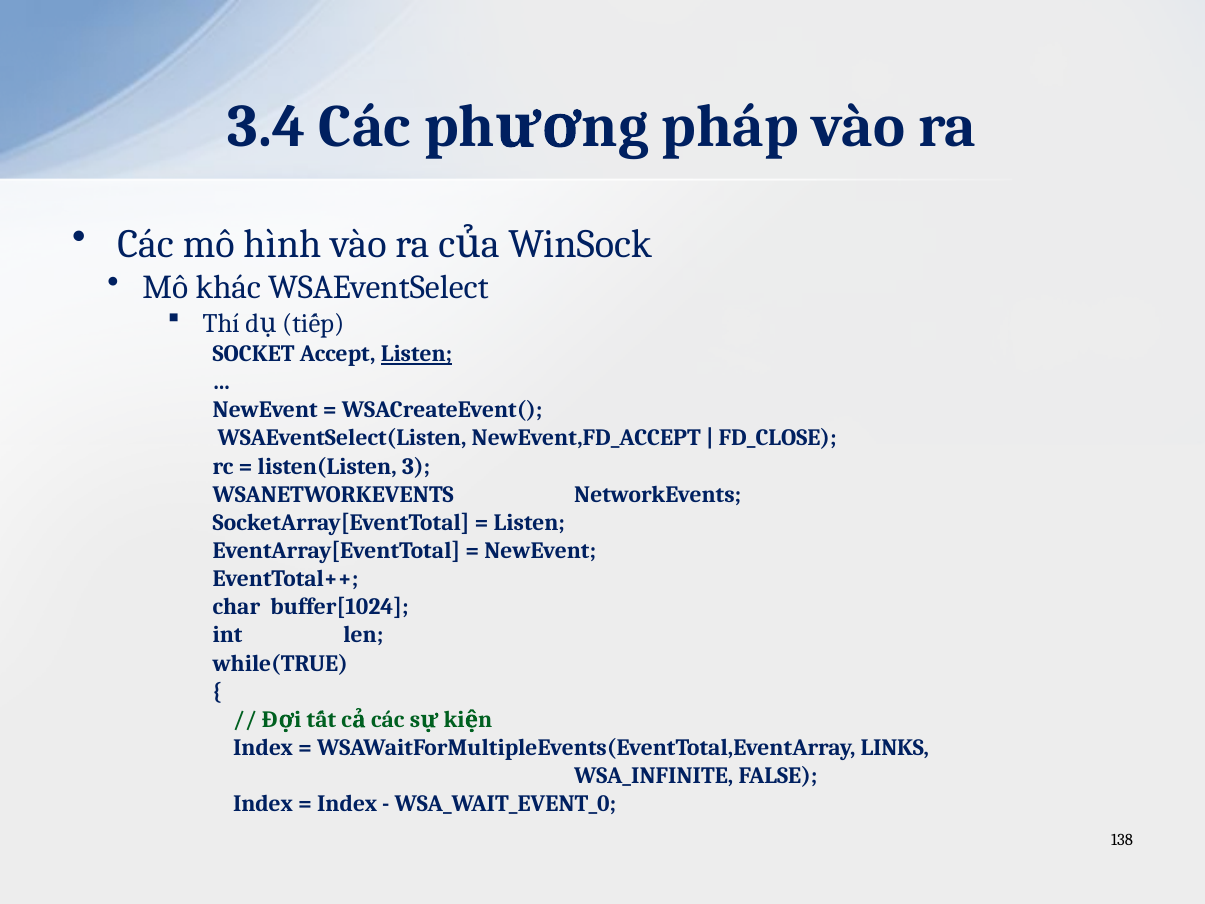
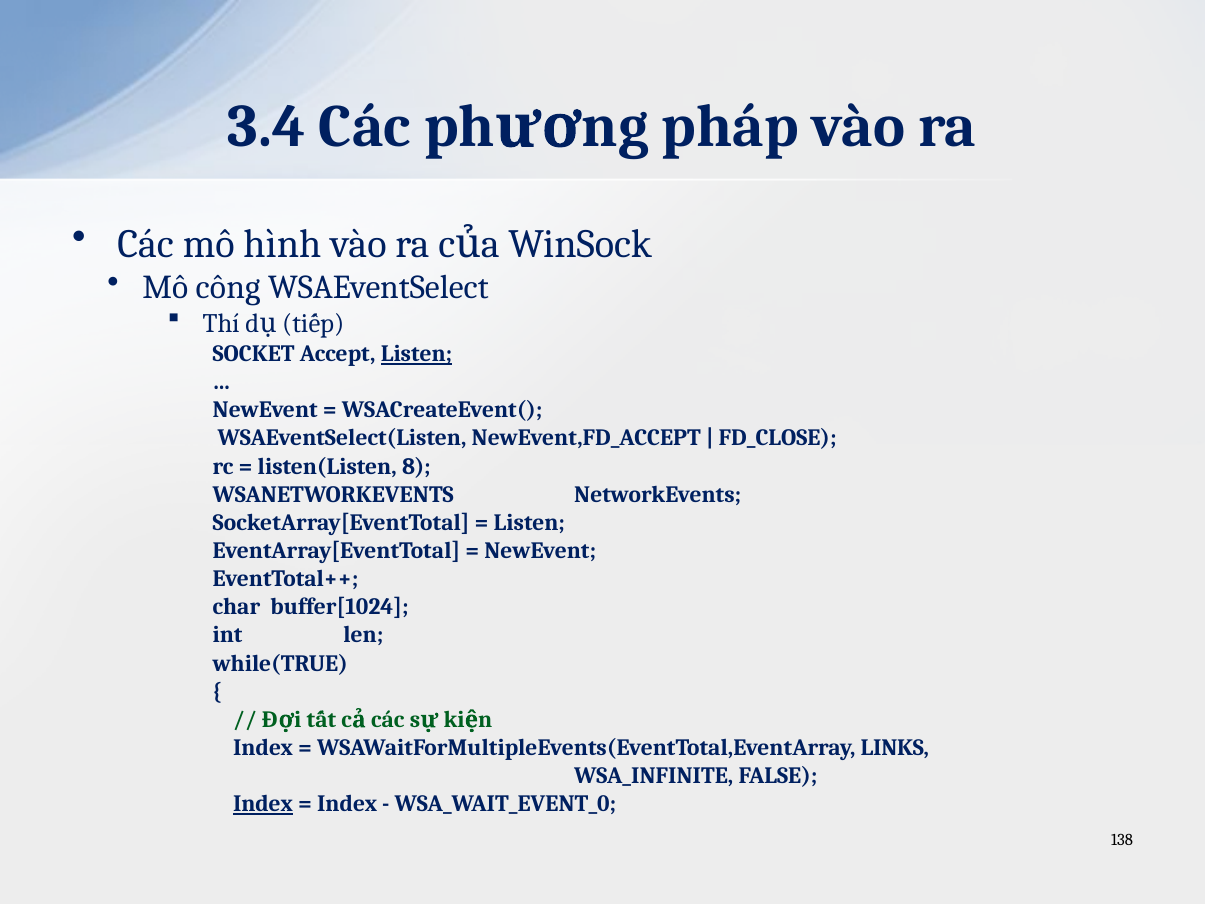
khác: khác -> công (228, 287)
3: 3 -> 8 (416, 466)
Index underline: none -> present (263, 804)
